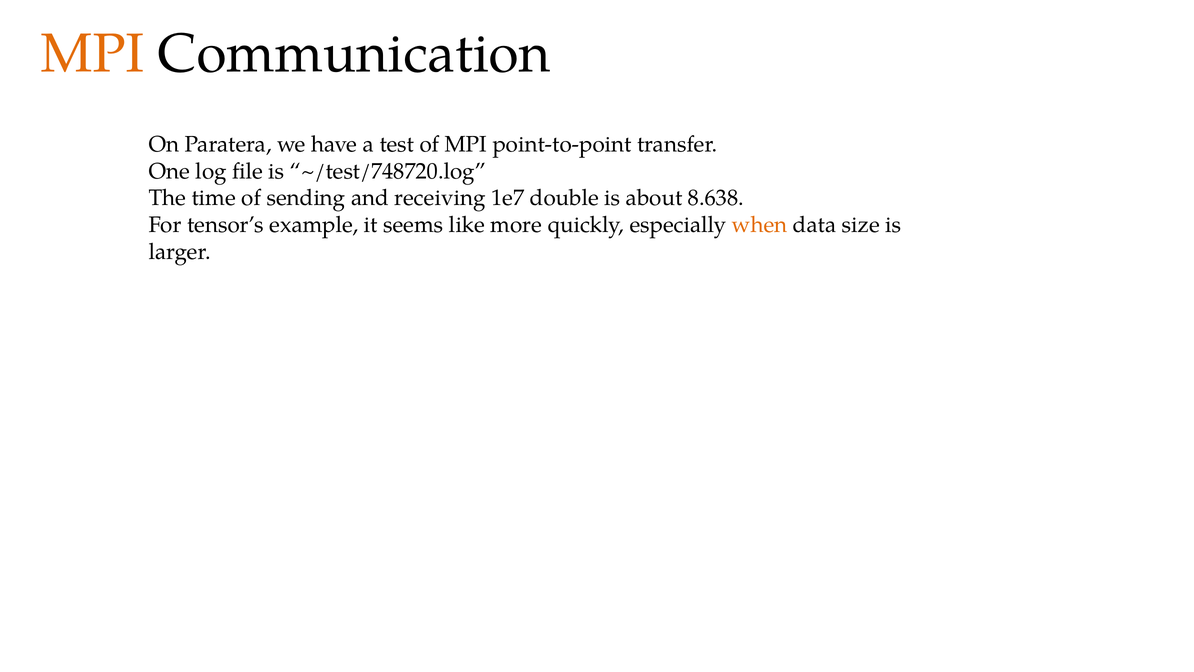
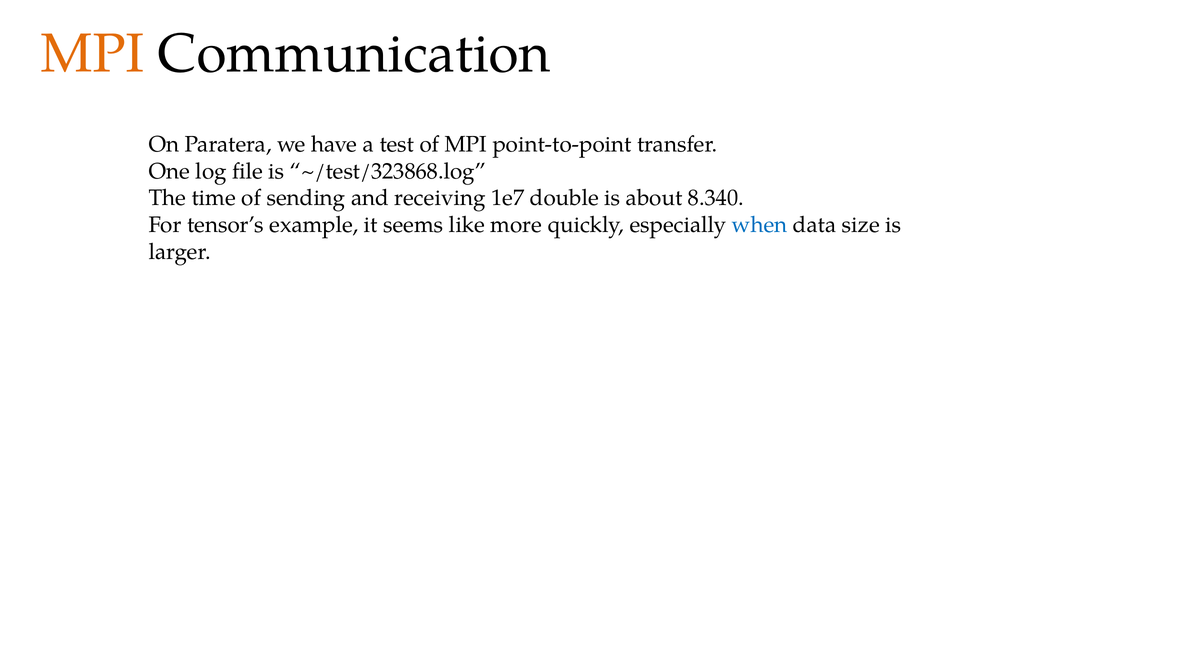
~/test/748720.log: ~/test/748720.log -> ~/test/323868.log (388, 171)
8.638: 8.638 -> 8.340 (716, 198)
when colour: orange -> blue (760, 225)
